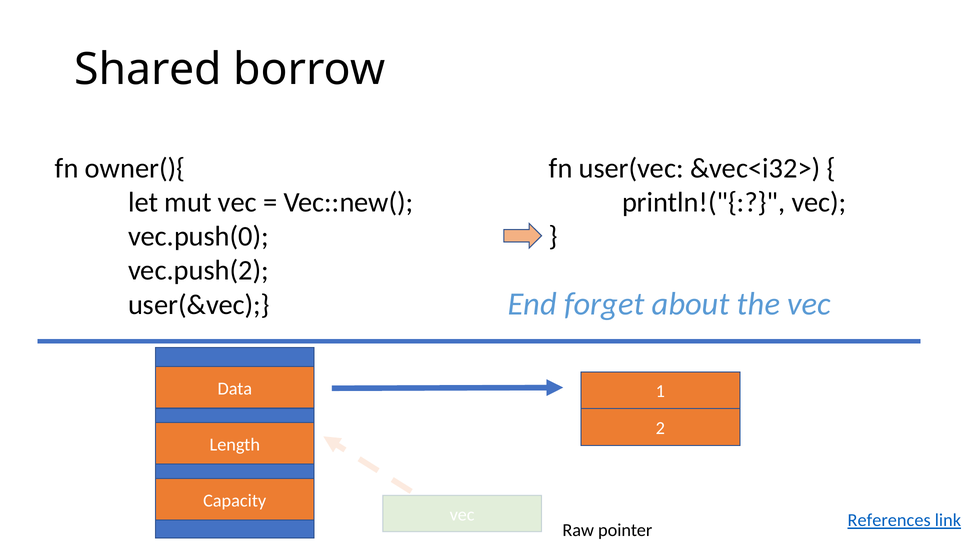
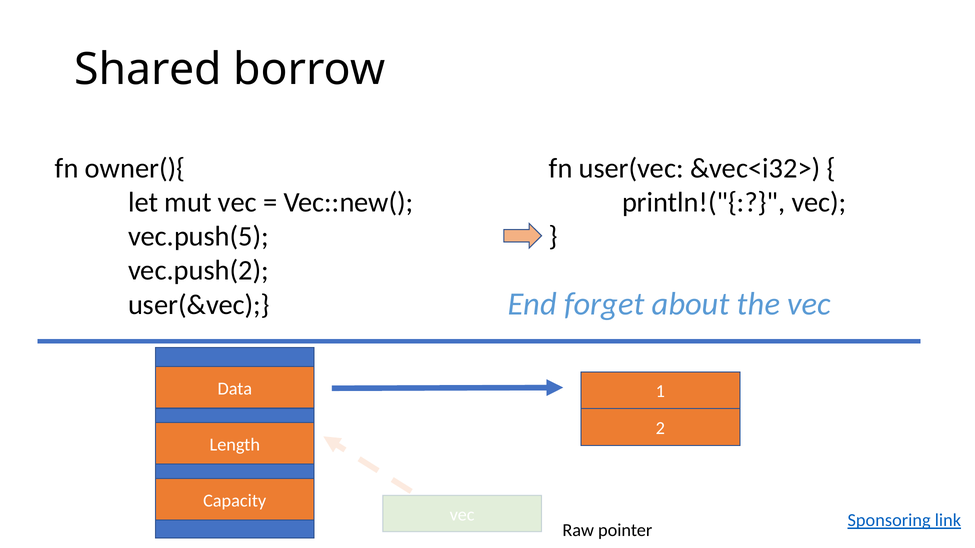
vec.push(0: vec.push(0 -> vec.push(5 (198, 237)
References: References -> Sponsoring (889, 521)
